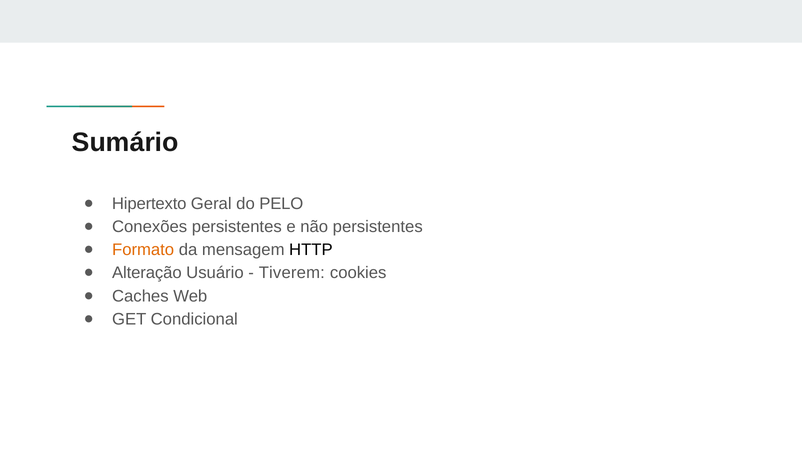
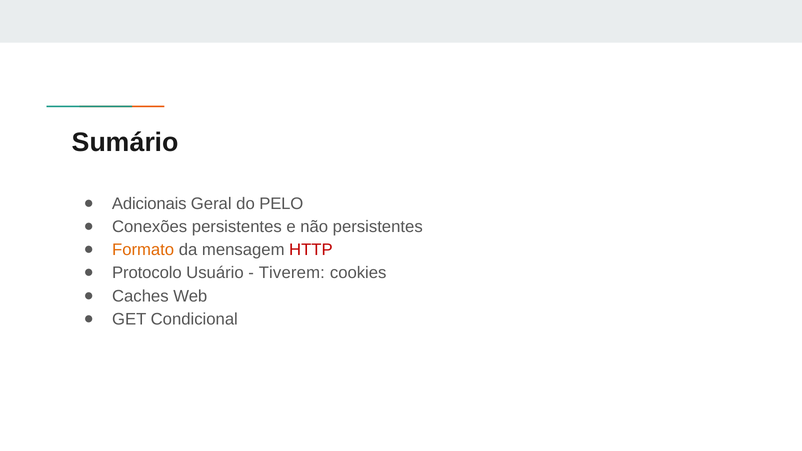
Hipertexto: Hipertexto -> Adicionais (149, 204)
HTTP colour: black -> red (311, 250)
Alteração: Alteração -> Protocolo (147, 273)
